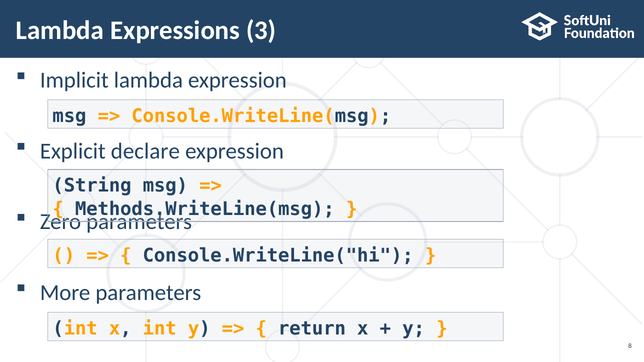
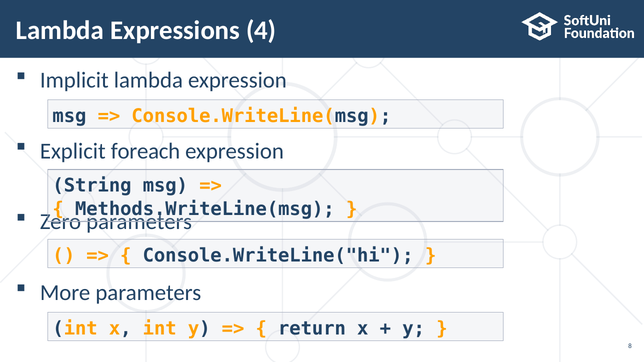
3: 3 -> 4 (261, 31)
declare: declare -> foreach (146, 151)
